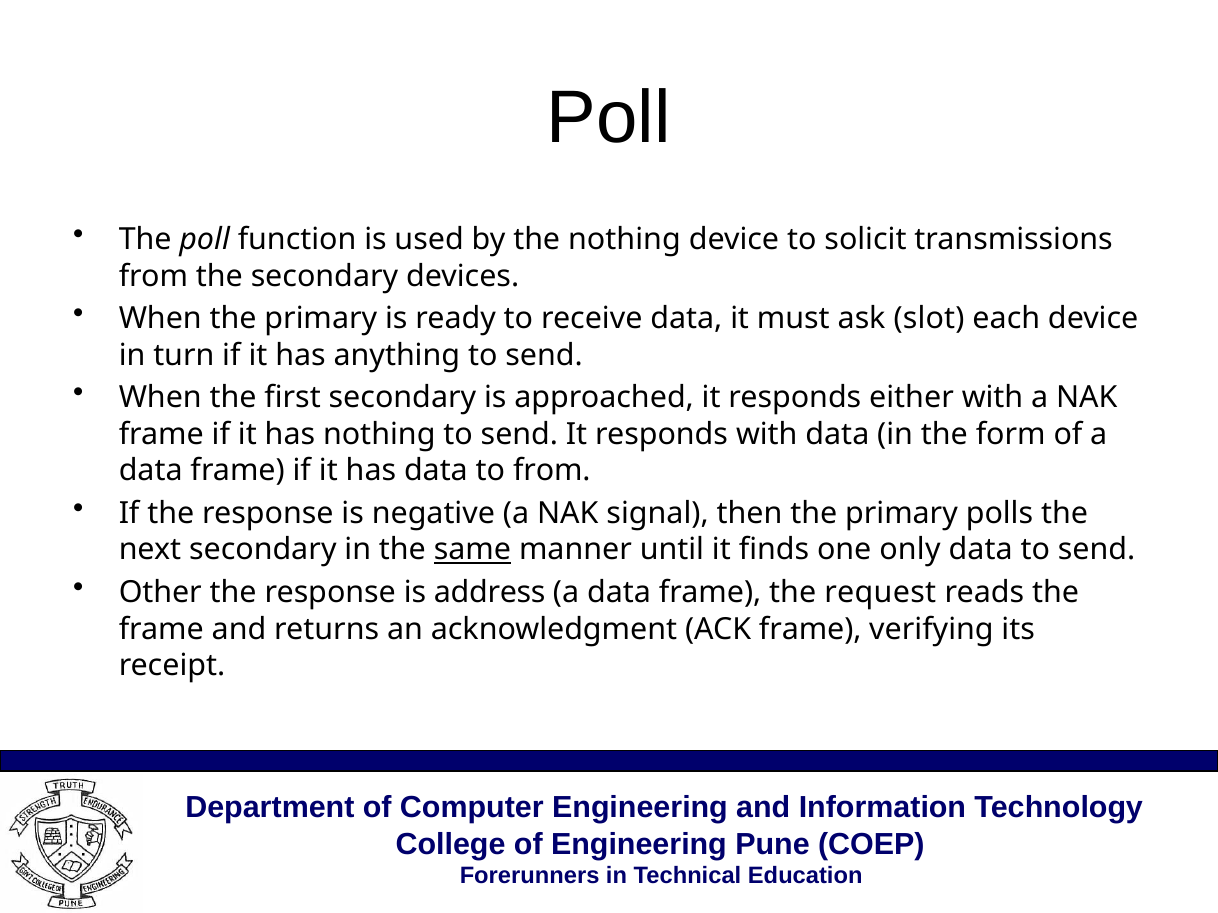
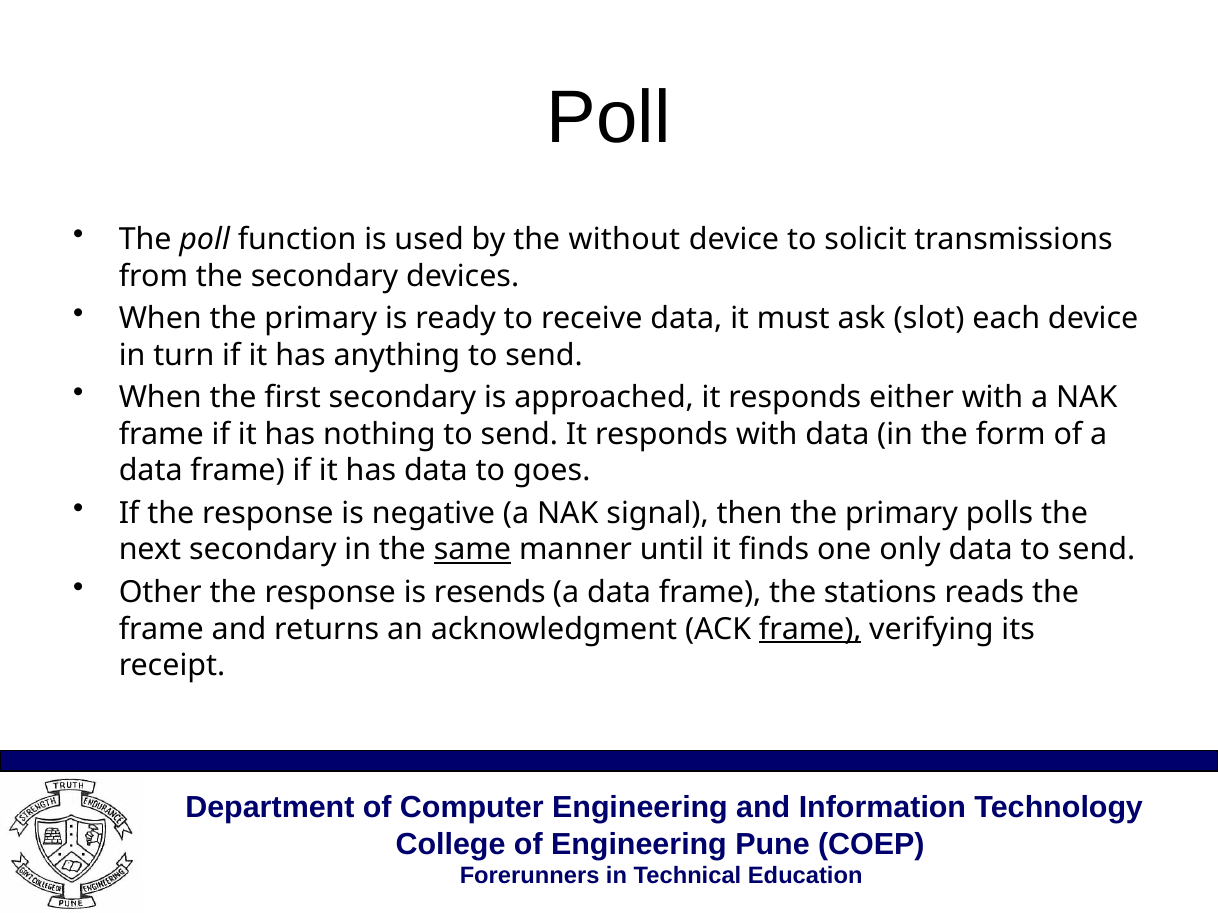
the nothing: nothing -> without (624, 240)
to from: from -> goes (552, 471)
address: address -> resends (490, 593)
request: request -> stations (880, 593)
frame underline: none -> present (810, 629)
